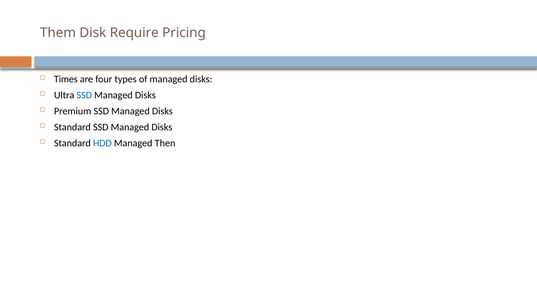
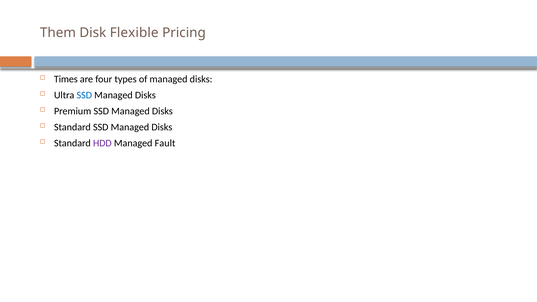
Require: Require -> Flexible (134, 33)
HDD colour: blue -> purple (102, 143)
Then: Then -> Fault (165, 143)
